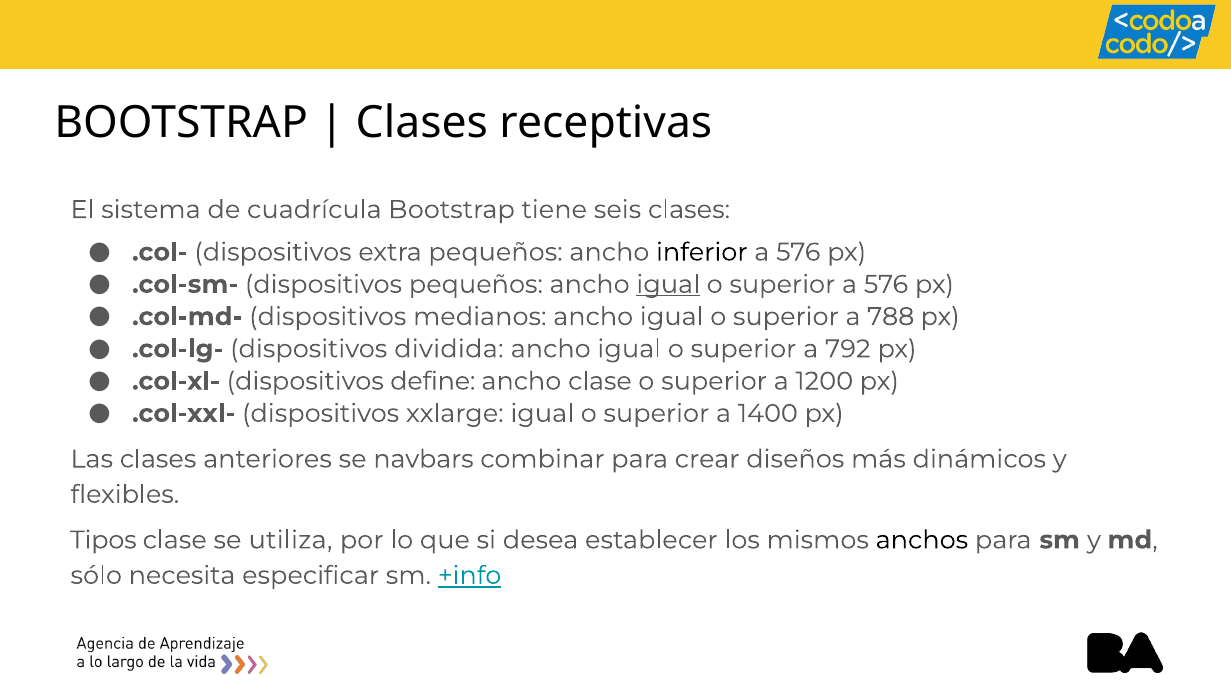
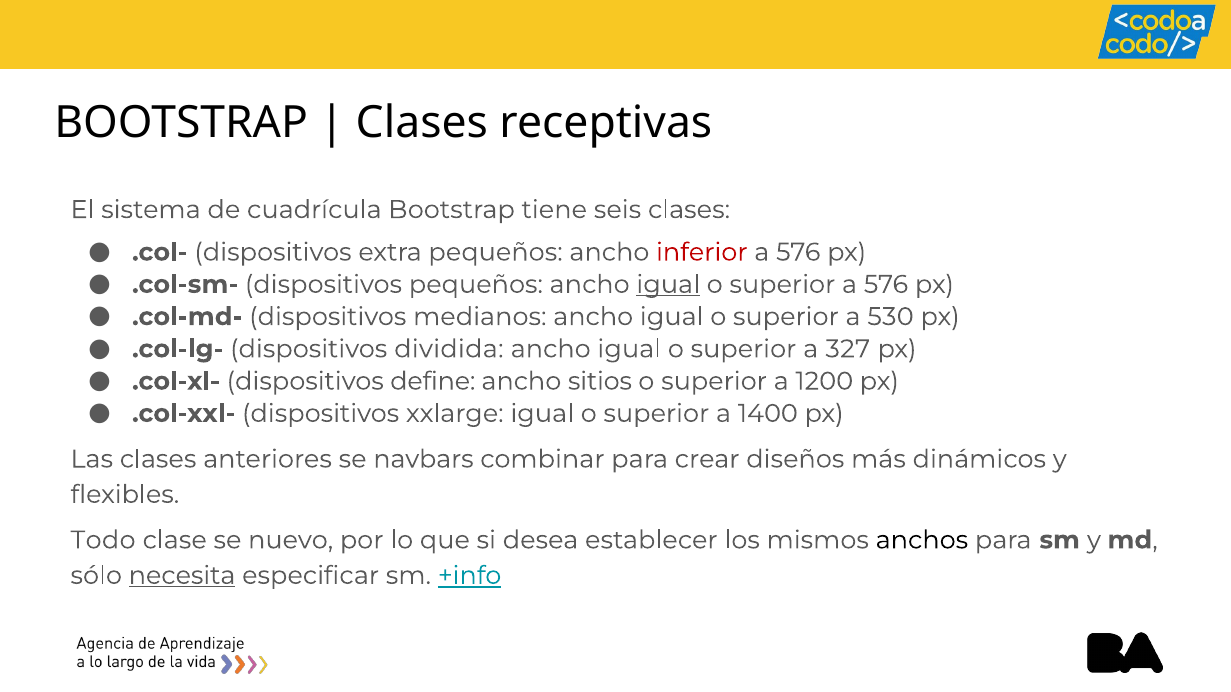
inferior colour: black -> red (702, 252)
788: 788 -> 530 (891, 317)
792: 792 -> 327 (848, 349)
ancho clase: clase -> sitios (600, 381)
Tipos: Tipos -> Todo (103, 540)
utiliza: utiliza -> nuevo (291, 540)
necesita underline: none -> present (182, 576)
